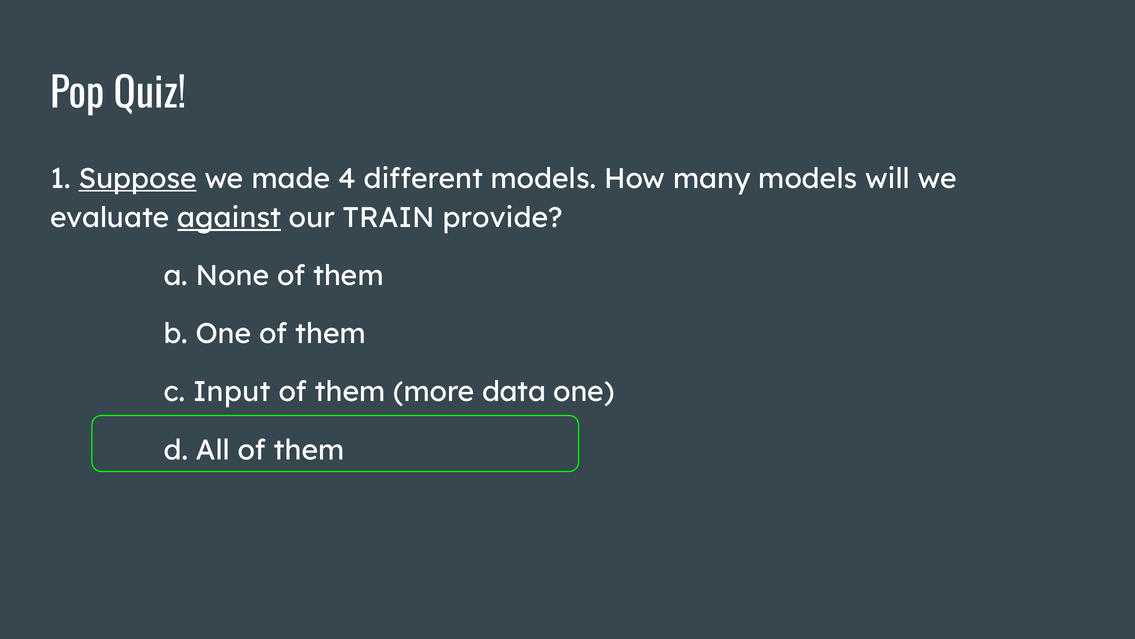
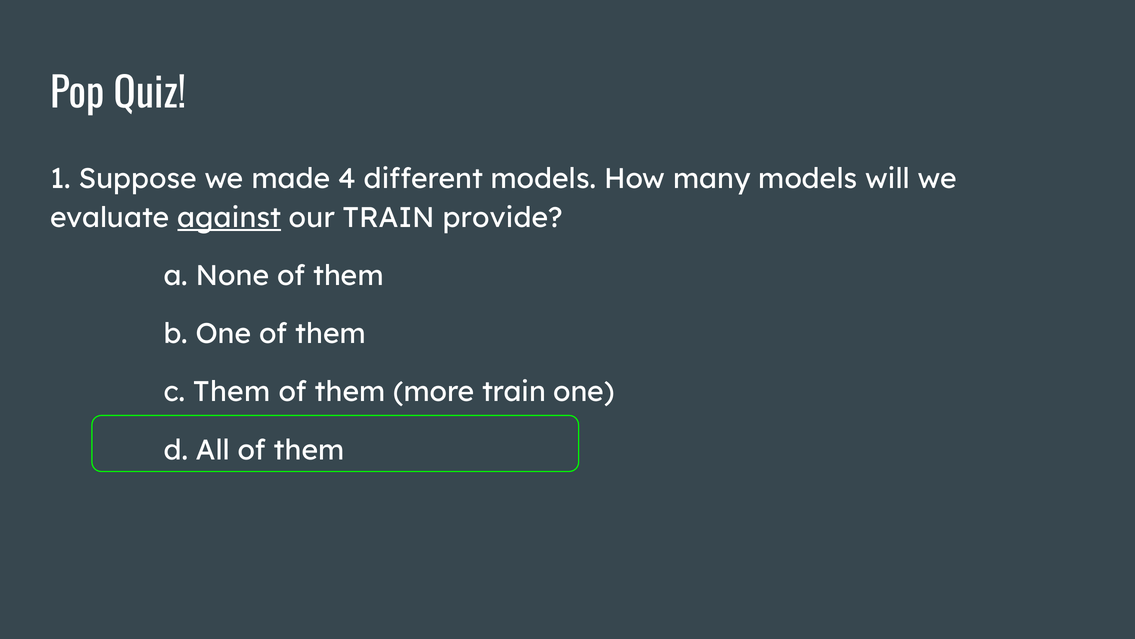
Suppose underline: present -> none (138, 178)
c Input: Input -> Them (232, 392)
more data: data -> train (514, 392)
